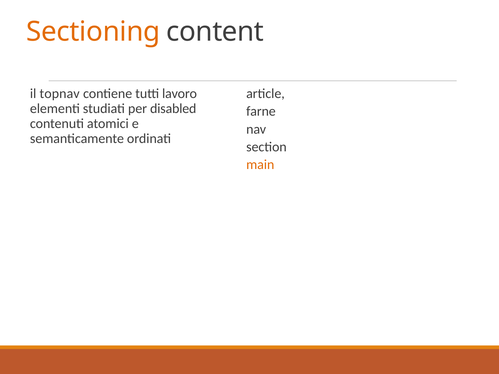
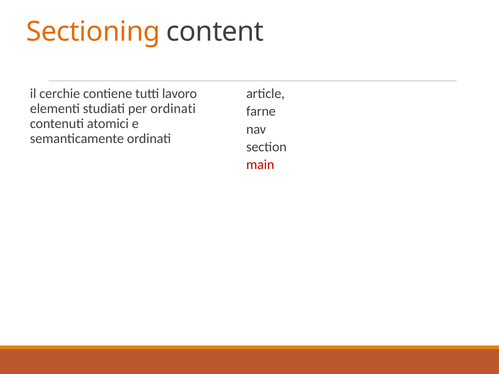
topnav: topnav -> cerchie (60, 94)
per disabled: disabled -> ordinati (173, 109)
main colour: orange -> red (260, 165)
